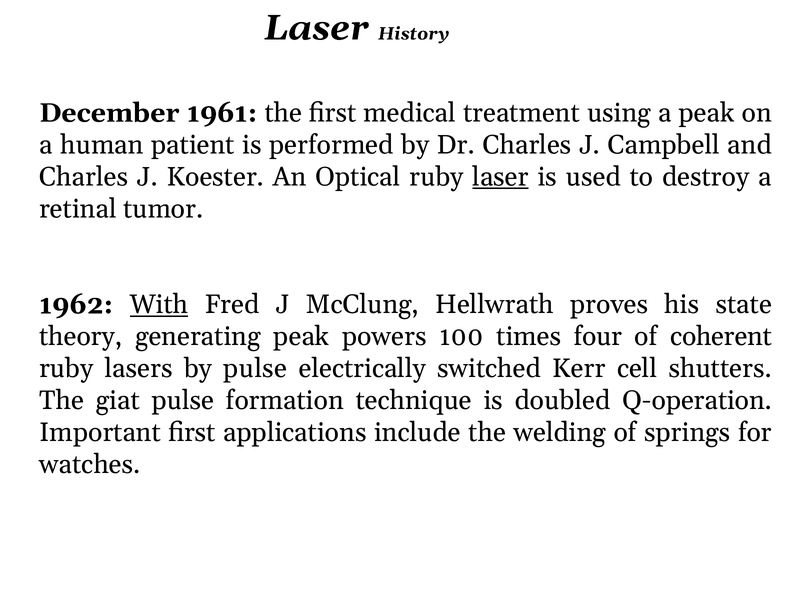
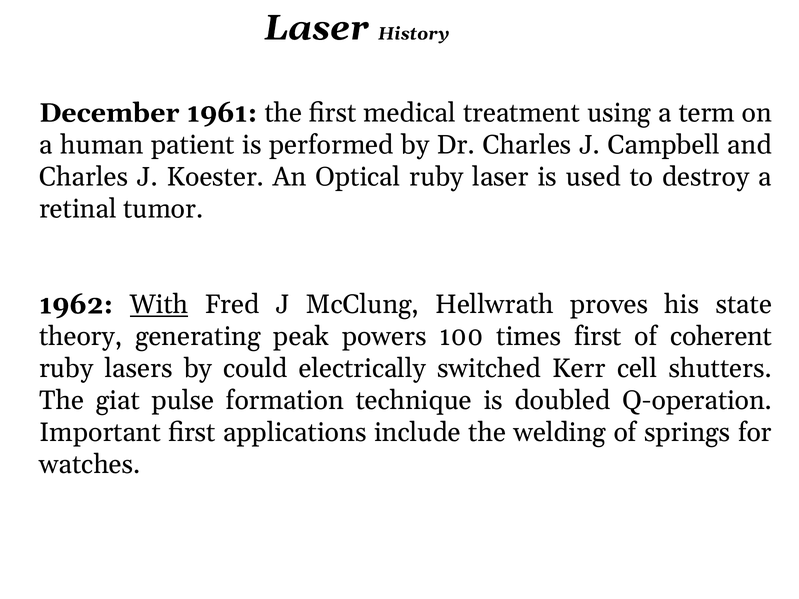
a peak: peak -> term (707, 113)
laser underline: present -> none (501, 177)
times four: four -> first (598, 337)
by pulse: pulse -> could (256, 369)
